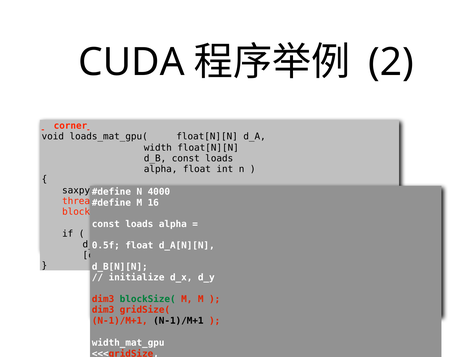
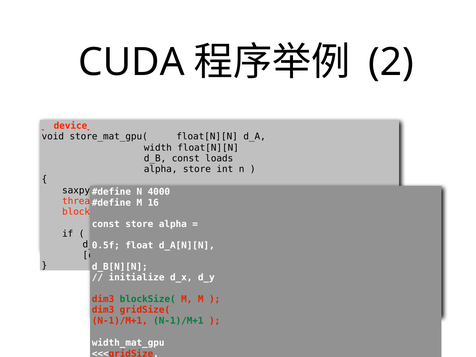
corner: corner -> device (70, 126)
loads_mat_gpu(: loads_mat_gpu( -> store_mat_gpu( (109, 136)
alpha float: float -> store (197, 169)
loads: loads -> store (139, 224)
N-1)/M+1 colour: black -> green (178, 321)
